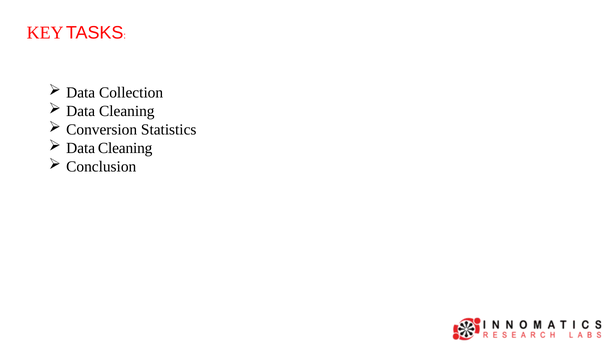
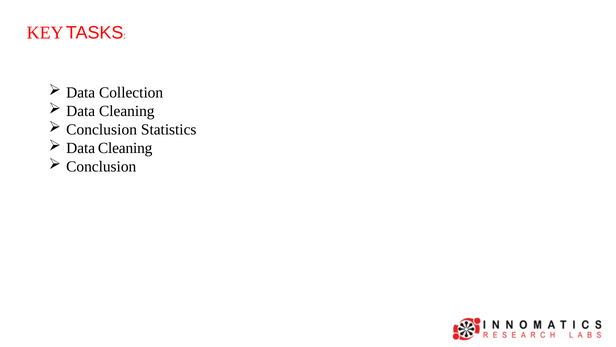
Conversion: Conversion -> Conclusion (102, 130)
